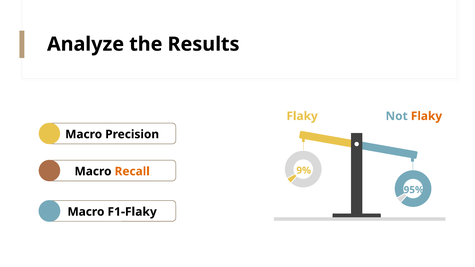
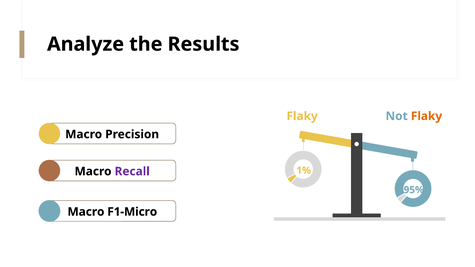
9%: 9% -> 1% (304, 171)
Recall colour: orange -> purple (132, 172)
F1-Flaky: F1-Flaky -> F1-Micro (132, 212)
